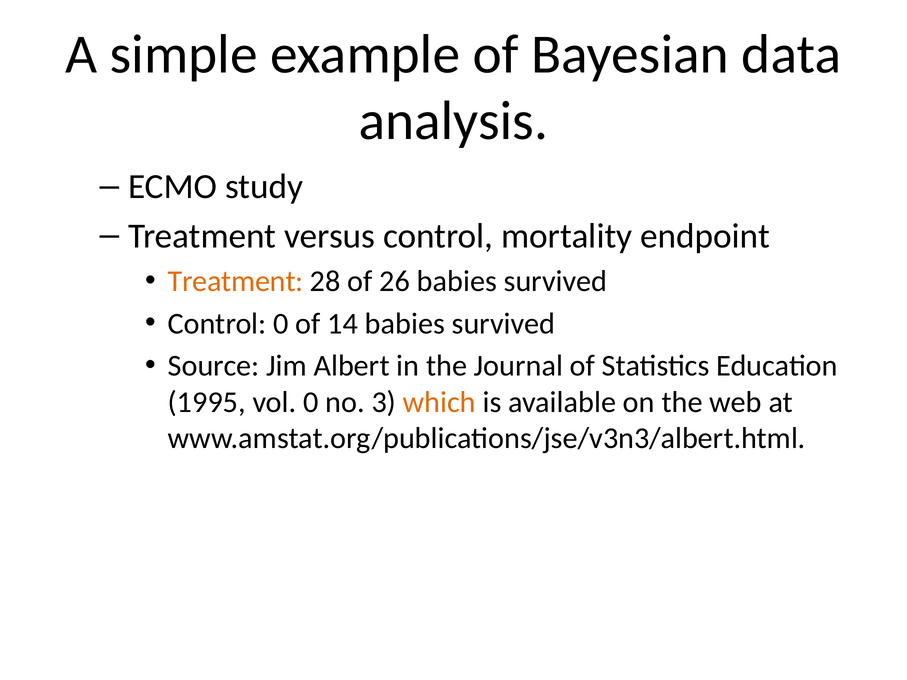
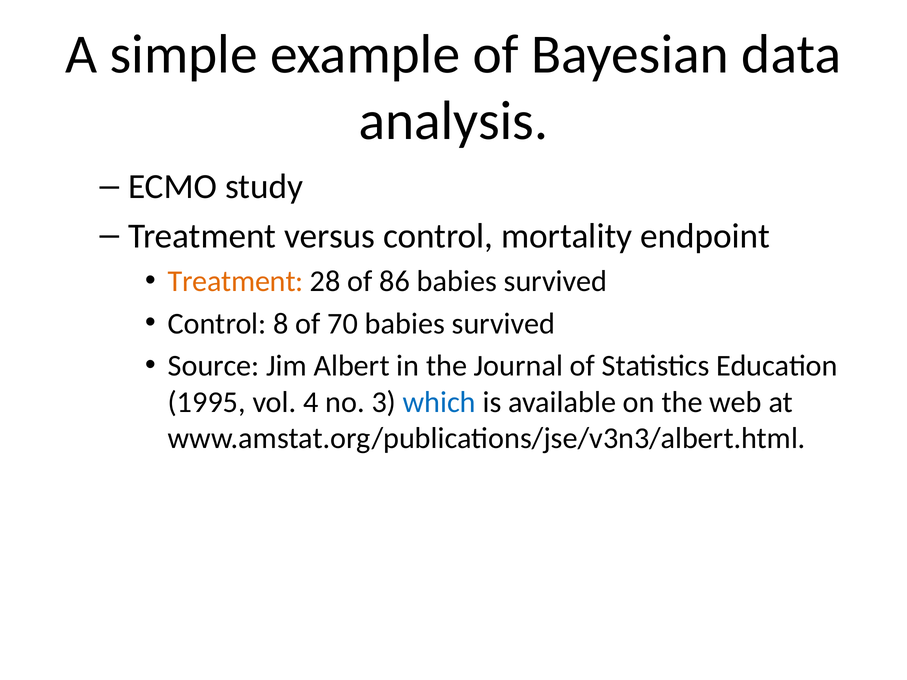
26: 26 -> 86 (395, 281)
Control 0: 0 -> 8 (281, 324)
14: 14 -> 70 (343, 324)
vol 0: 0 -> 4 (311, 402)
which colour: orange -> blue (439, 402)
